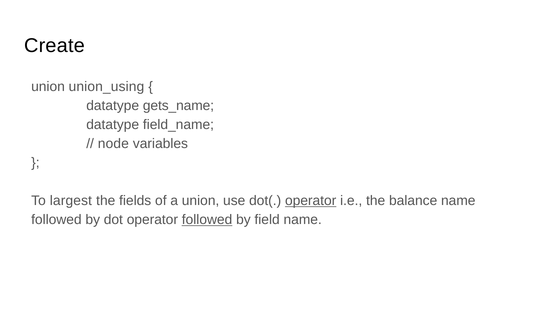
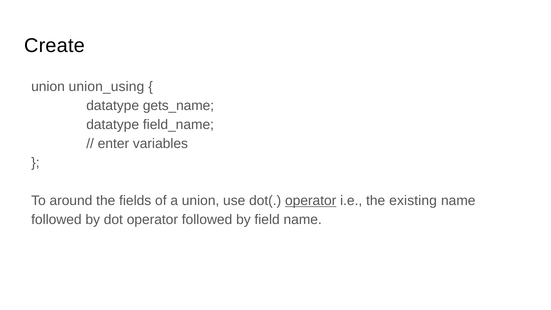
node: node -> enter (113, 144)
largest: largest -> around (71, 201)
balance: balance -> existing (413, 201)
followed underline: present -> none (207, 220)
